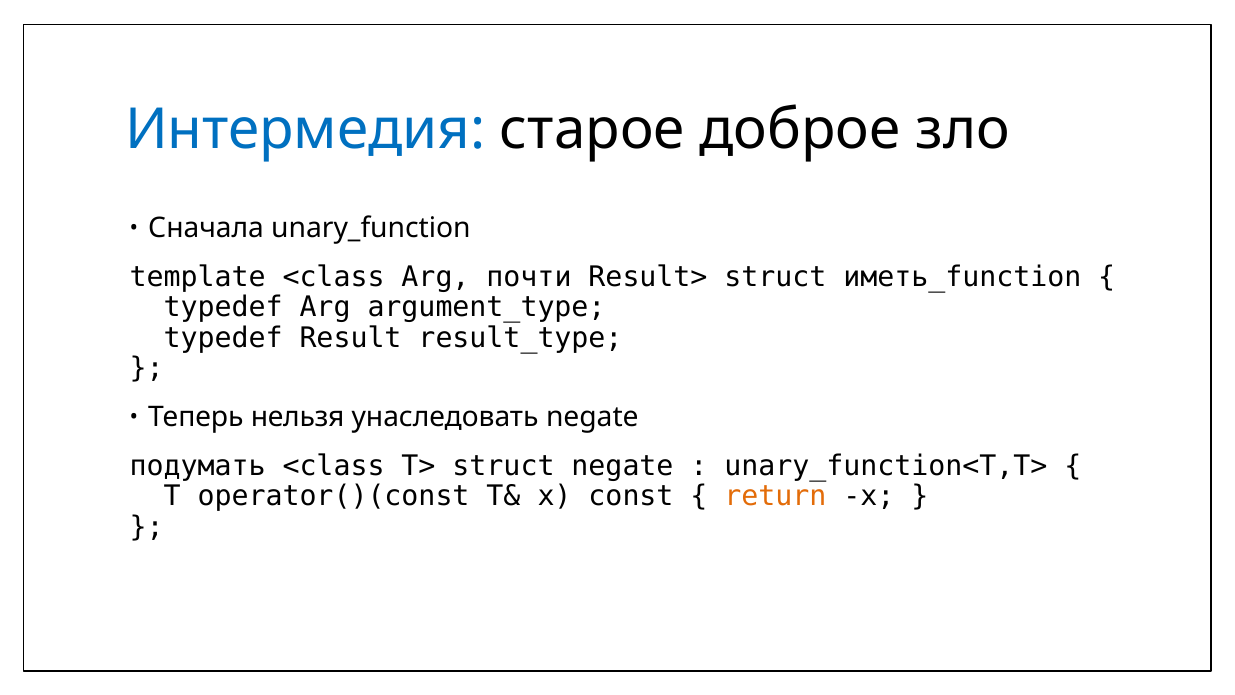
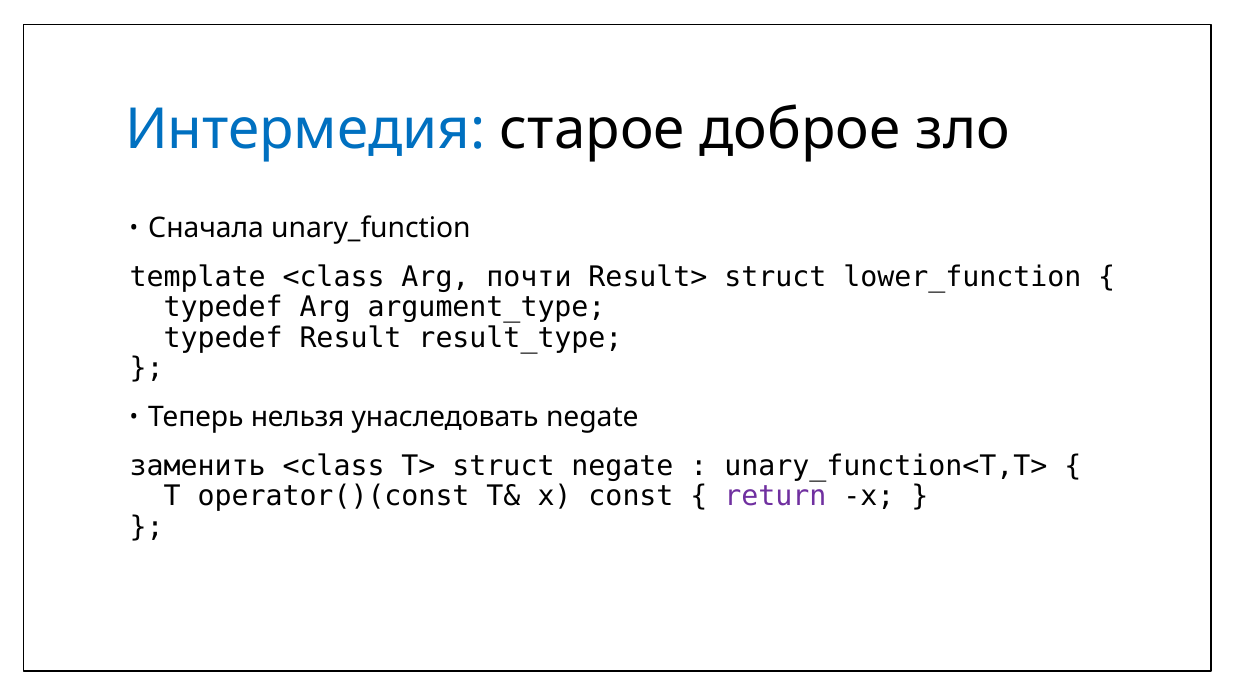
иметь_function: иметь_function -> lower_function (962, 277)
подумать: подумать -> заменить (198, 466)
return colour: orange -> purple (775, 496)
